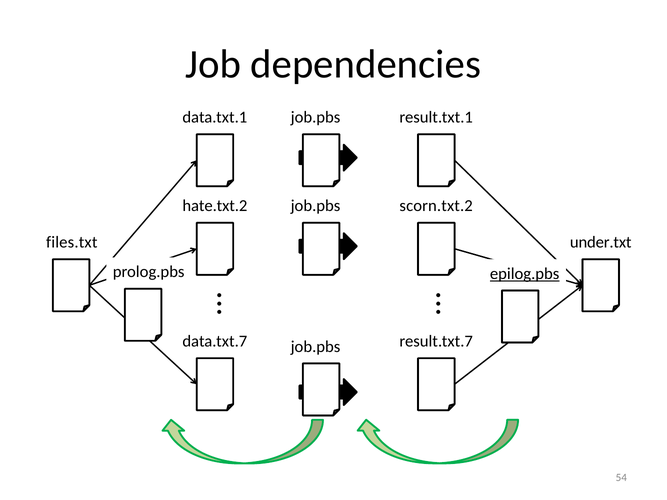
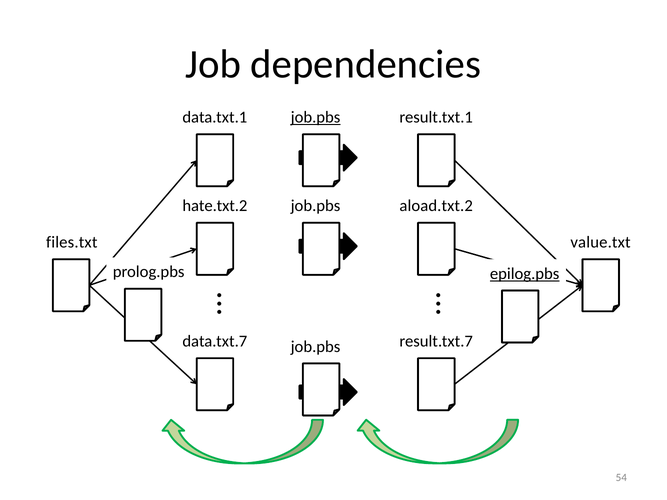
job.pbs underline: none -> present (316, 117)
scorn.txt.2: scorn.txt.2 -> aload.txt.2 (436, 206)
under.txt: under.txt -> value.txt (601, 243)
